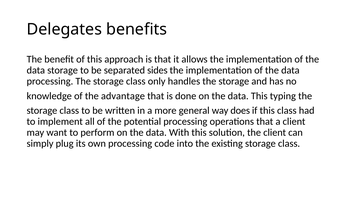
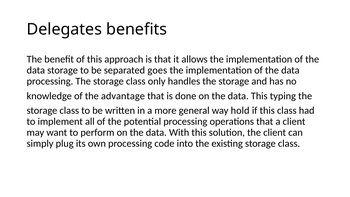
sides: sides -> goes (157, 70)
does: does -> hold (240, 110)
